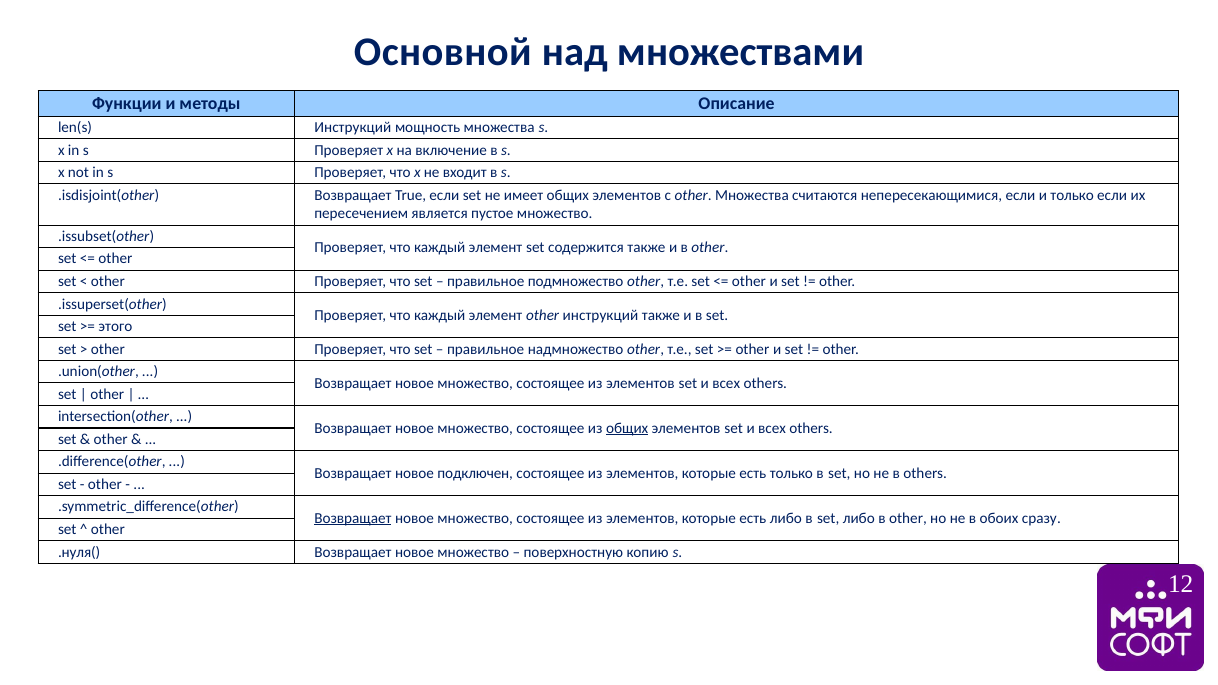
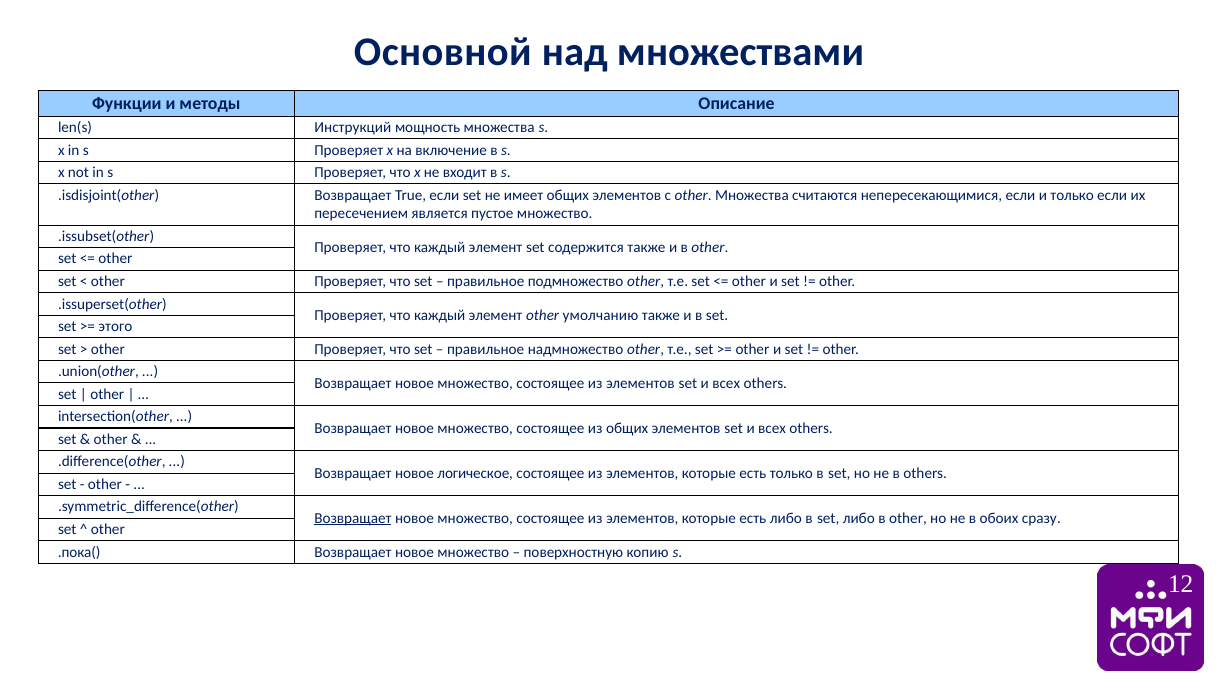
other инструкций: инструкций -> умолчанию (600, 315)
общих underline: present -> none (627, 428)
подключен: подключен -> логическое (475, 473)
.нуля(: .нуля( -> .пока( (79, 552)
